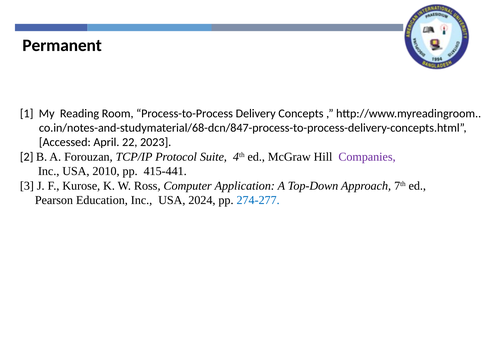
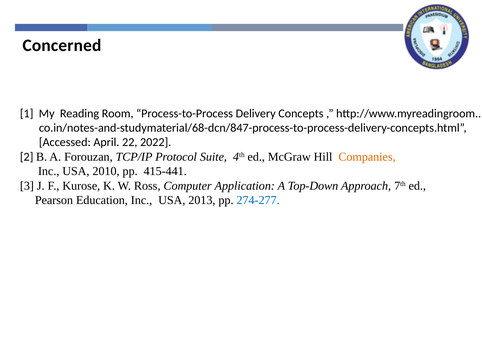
Permanent: Permanent -> Concerned (62, 45)
2023: 2023 -> 2022 (156, 142)
Companies colour: purple -> orange (367, 157)
2024: 2024 -> 2013 (202, 200)
